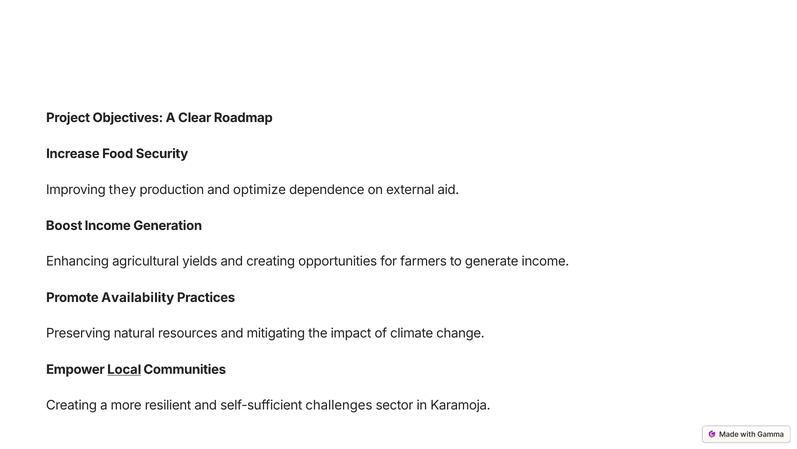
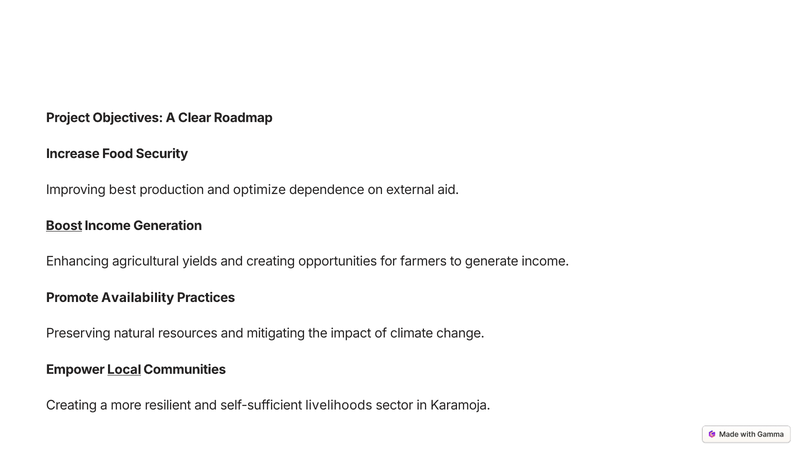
they: they -> best (123, 189)
Boost underline: none -> present (64, 225)
challenges: challenges -> livelihoods (339, 405)
